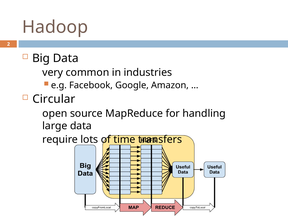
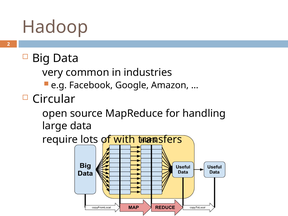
time: time -> with (124, 139)
